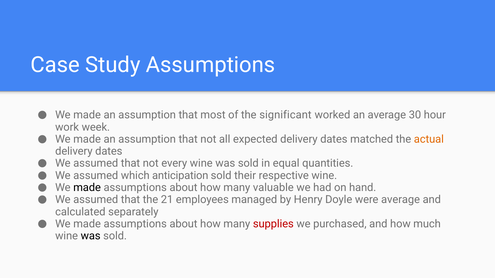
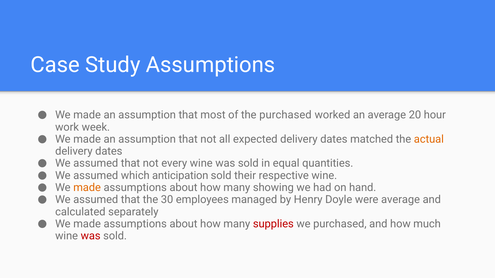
the significant: significant -> purchased (285, 115)
30: 30 -> 20 (415, 115)
made colour: black -> orange (87, 188)
valuable: valuable -> showing (273, 188)
21: 21 -> 30 (167, 200)
was colour: black -> red (91, 236)
